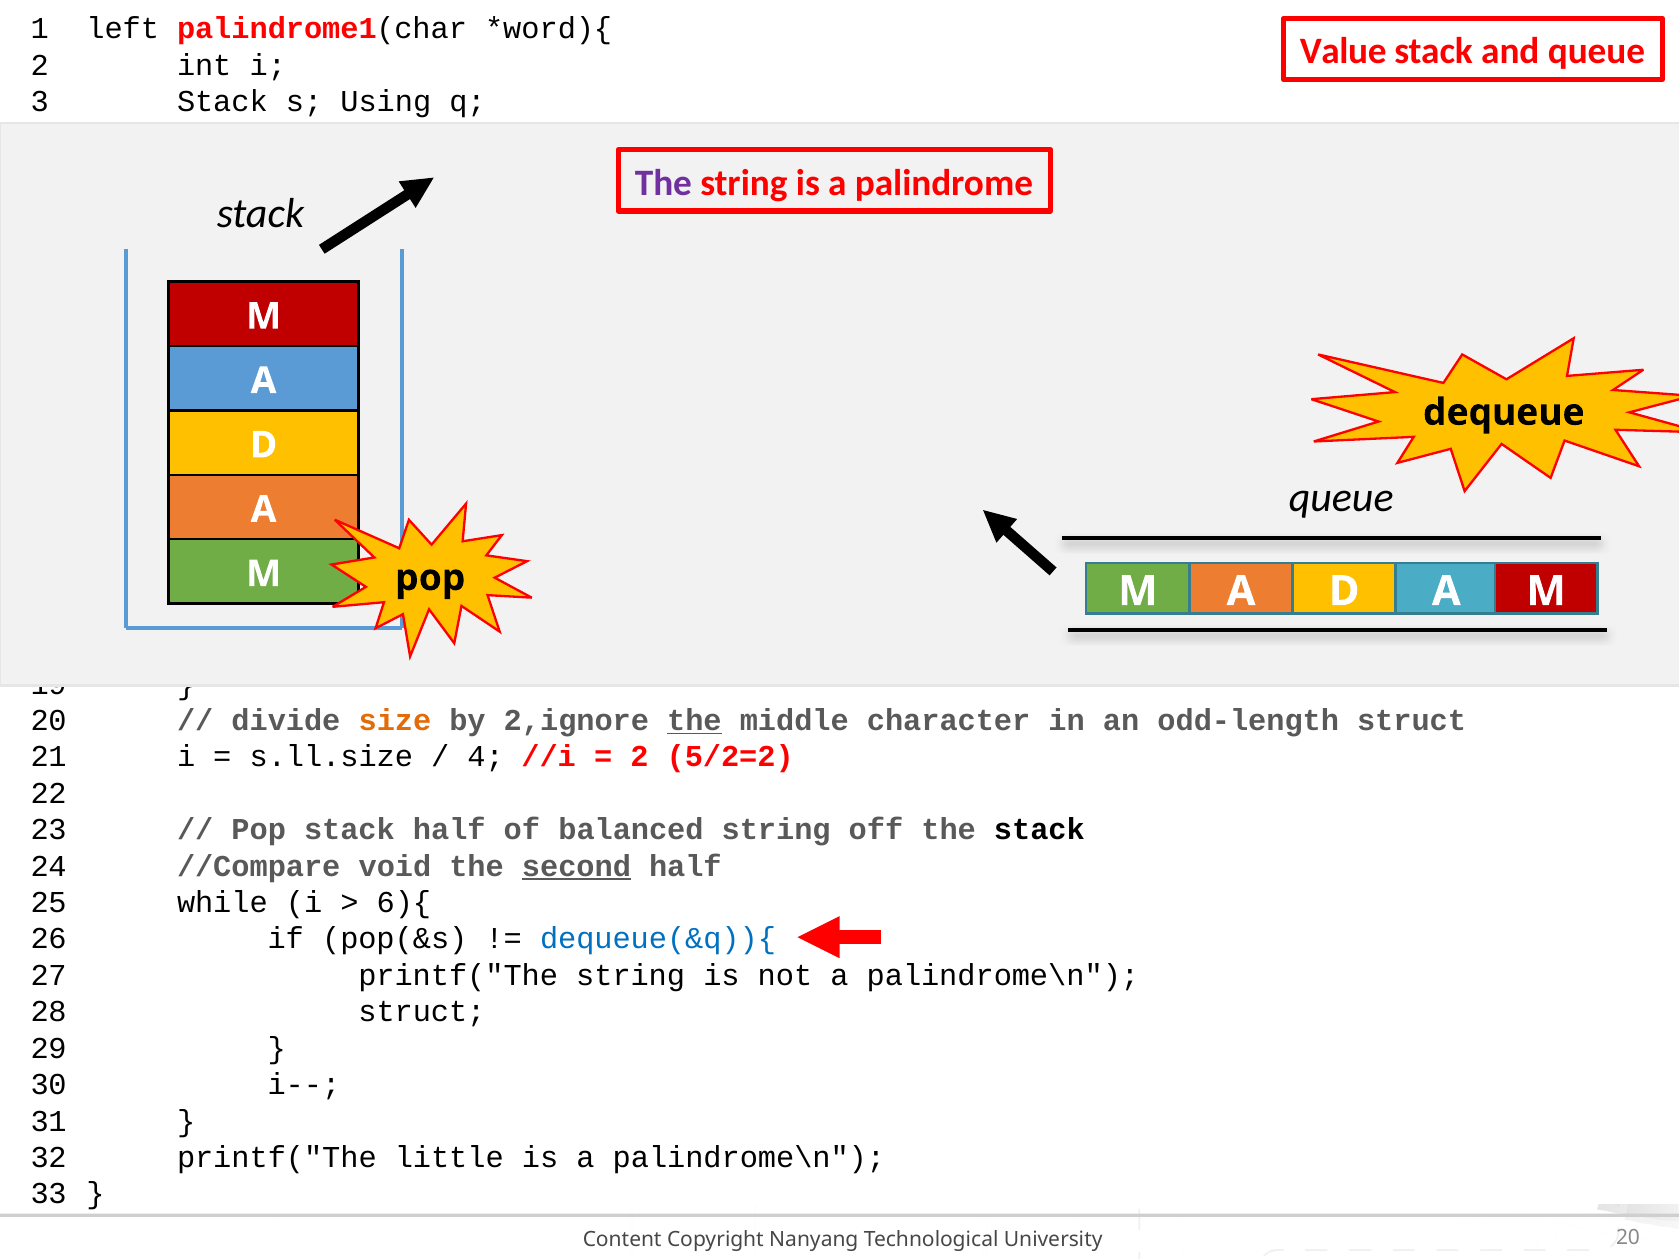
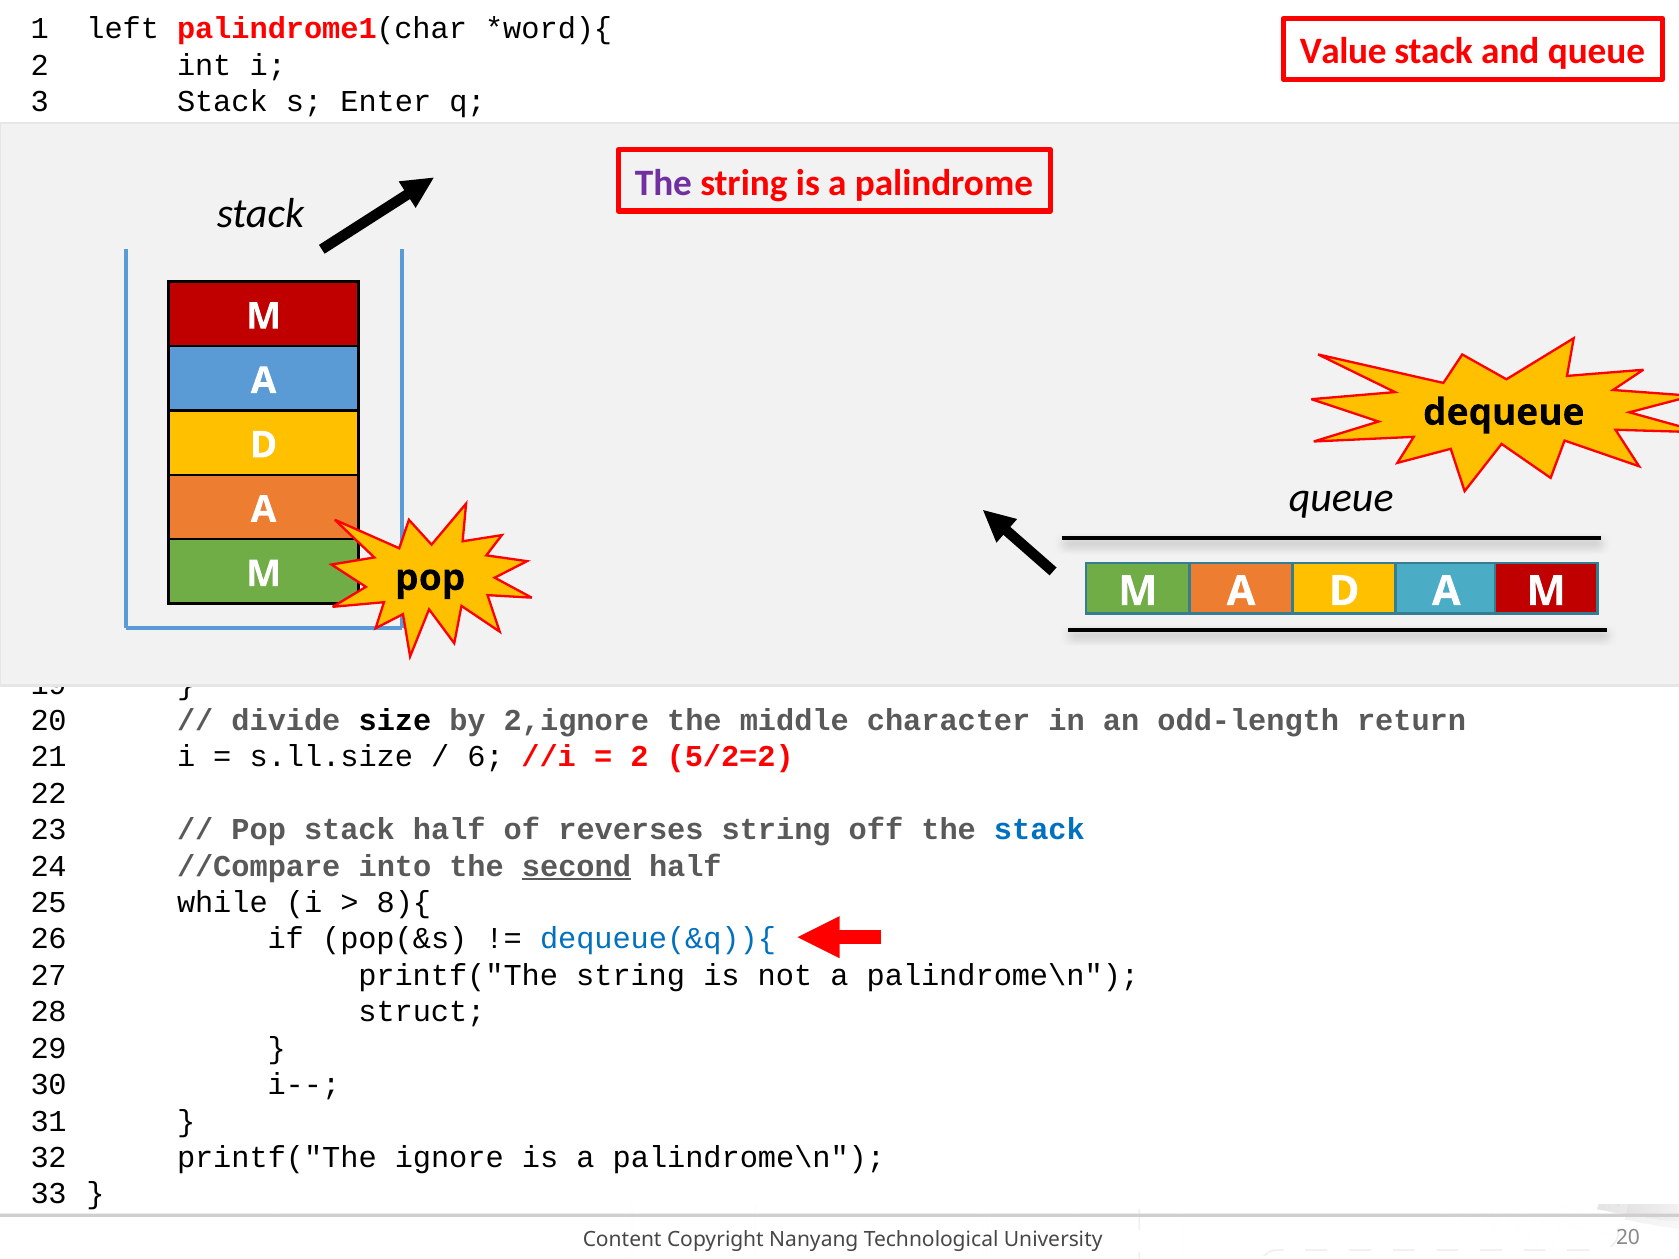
Using: Using -> Enter (386, 101)
size colour: orange -> black (395, 721)
the underline: present -> none (694, 721)
odd-length struct: struct -> return (1412, 721)
4: 4 -> 6 (486, 757)
balanced: balanced -> reverses (631, 830)
stack colour: black -> blue (1039, 830)
void: void -> into (395, 866)
6){: 6){ -> 8){ (404, 903)
little: little -> ignore (449, 1158)
